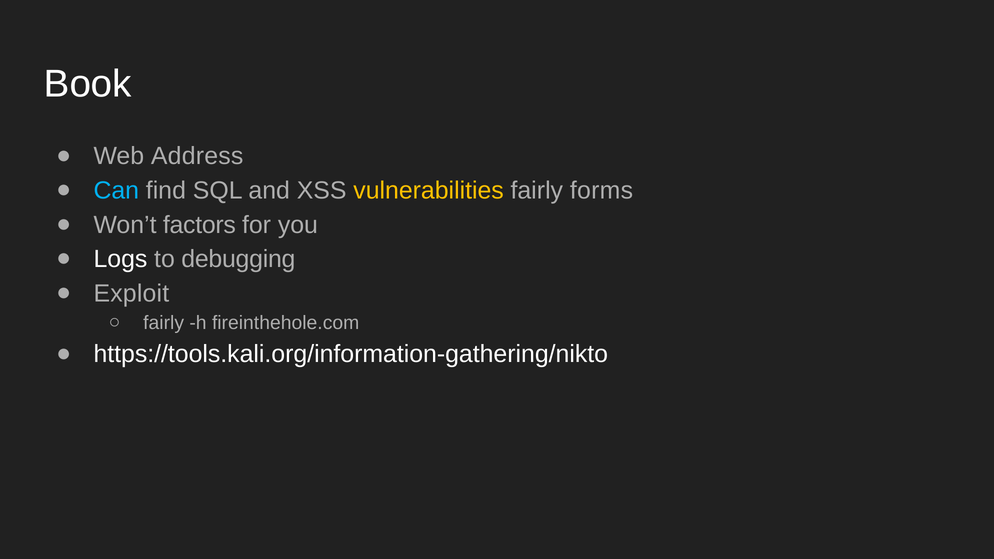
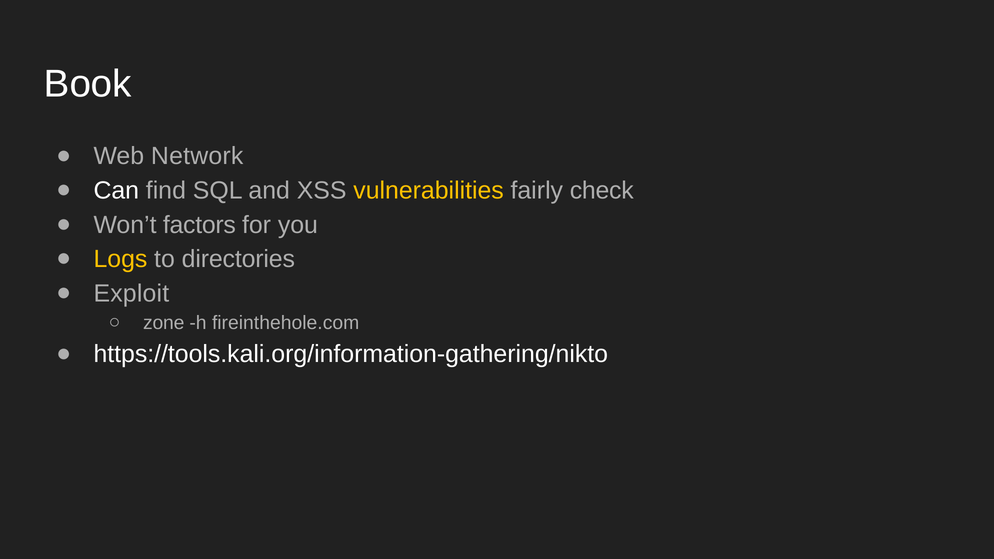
Address: Address -> Network (197, 156)
Can colour: light blue -> white (116, 191)
forms: forms -> check (602, 191)
Logs colour: white -> yellow (120, 259)
debugging: debugging -> directories (238, 259)
fairly: fairly -> zone (164, 323)
